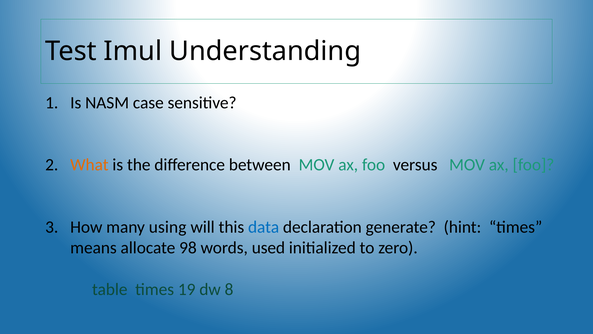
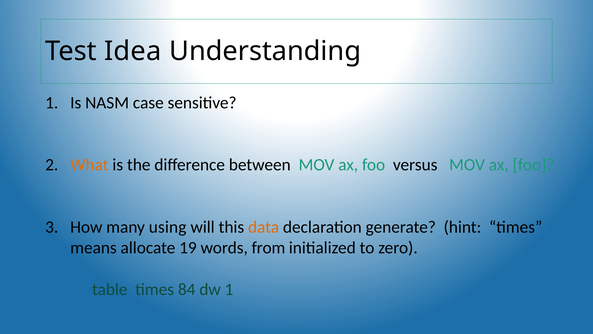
Imul: Imul -> Idea (133, 51)
data colour: blue -> orange (264, 227)
98: 98 -> 19 (188, 248)
used: used -> from (268, 248)
19: 19 -> 84 (187, 289)
dw 8: 8 -> 1 (229, 289)
